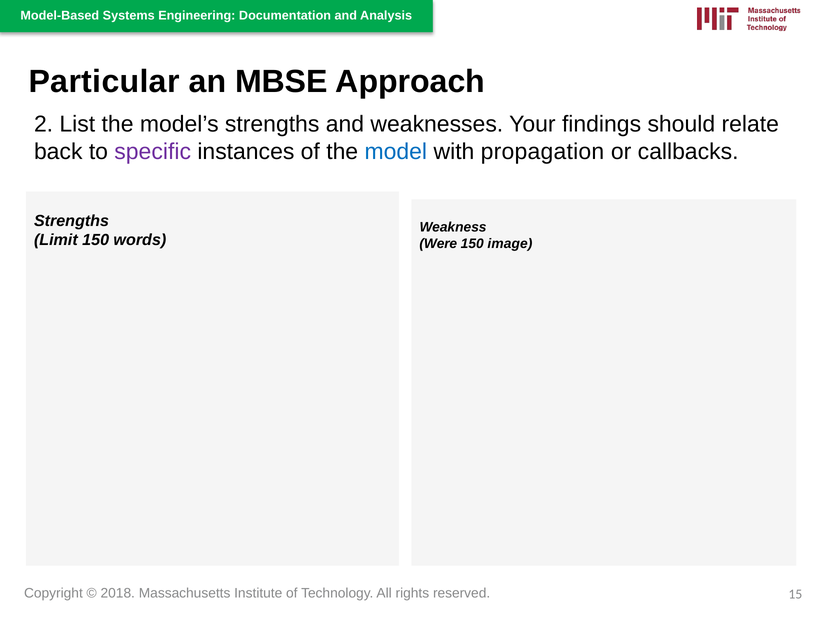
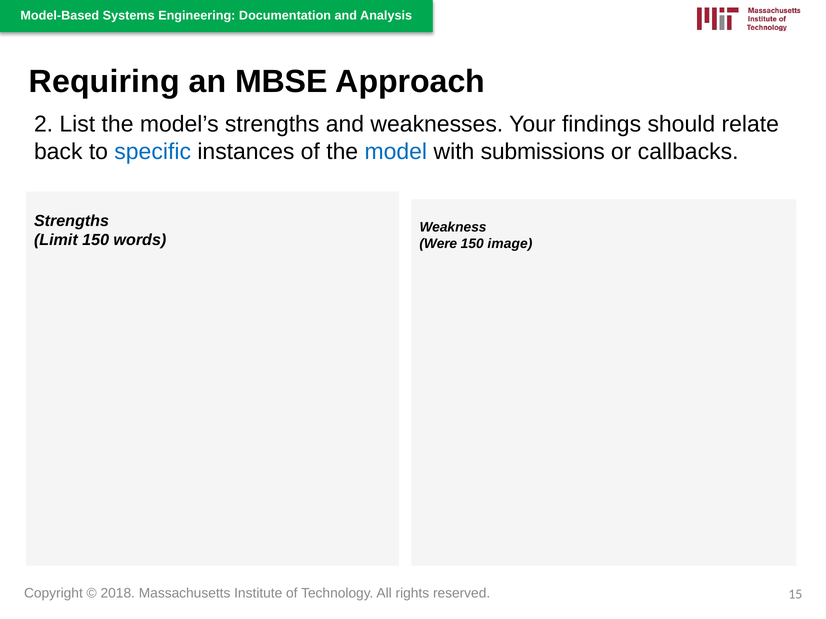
Particular: Particular -> Requiring (104, 82)
specific colour: purple -> blue (153, 152)
propagation: propagation -> submissions (543, 152)
